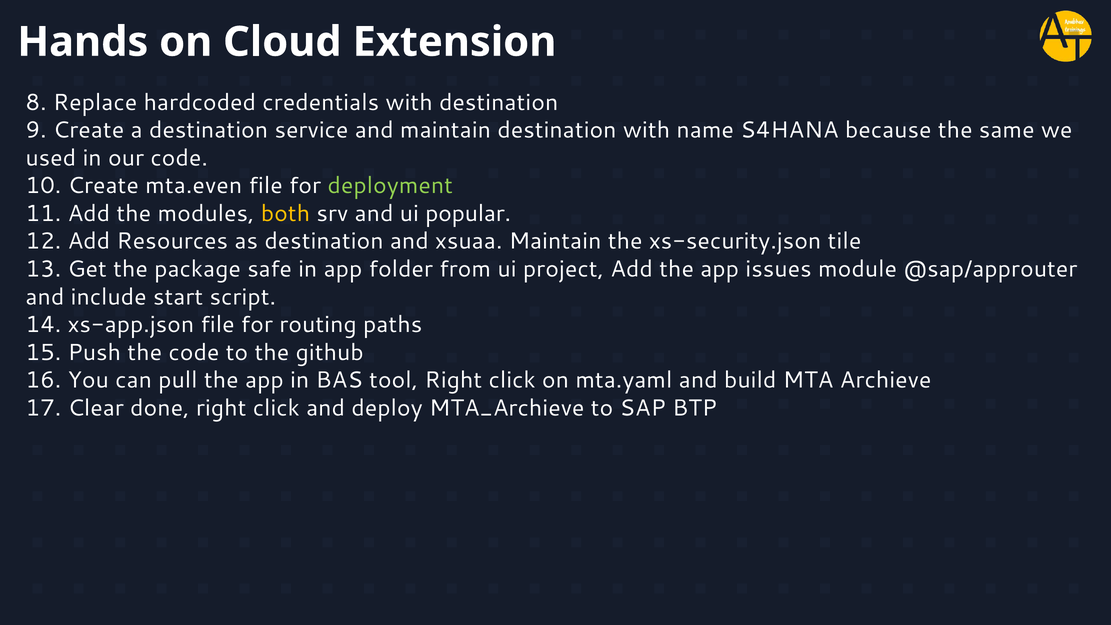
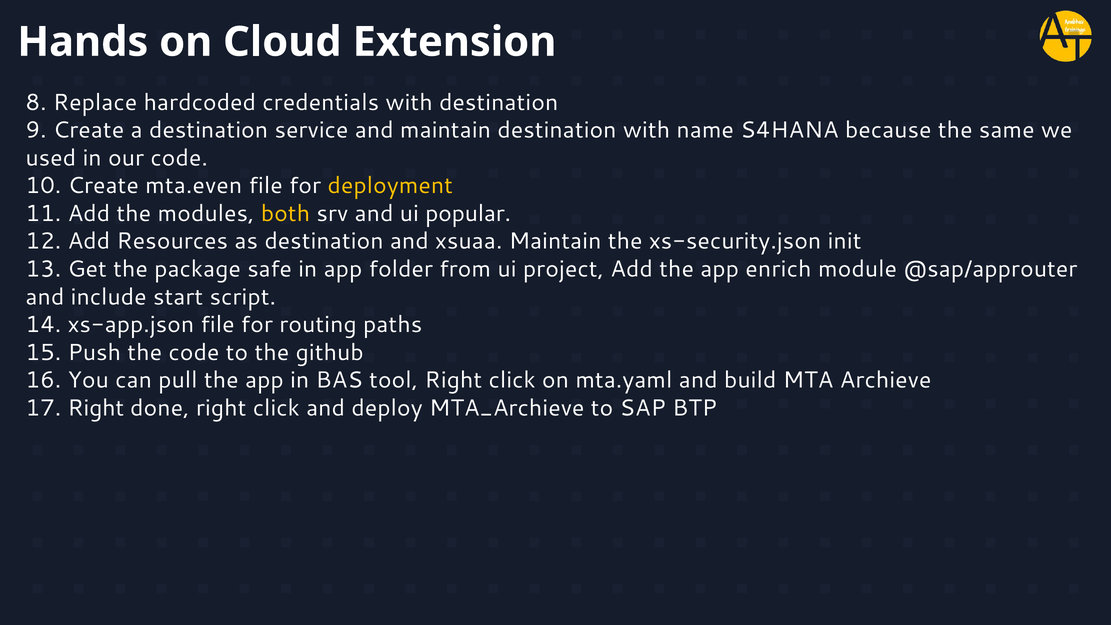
deployment colour: light green -> yellow (390, 186)
tile: tile -> init (845, 241)
issues: issues -> enrich (778, 269)
17 Clear: Clear -> Right (96, 408)
